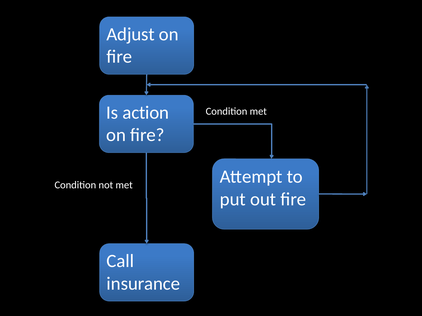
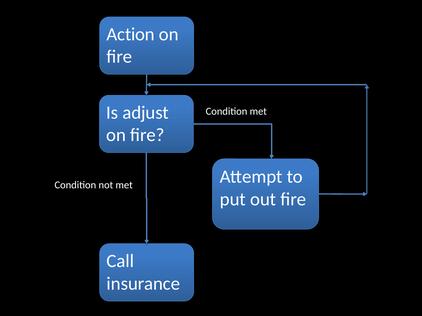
Adjust: Adjust -> Action (131, 34)
action: action -> adjust (146, 113)
